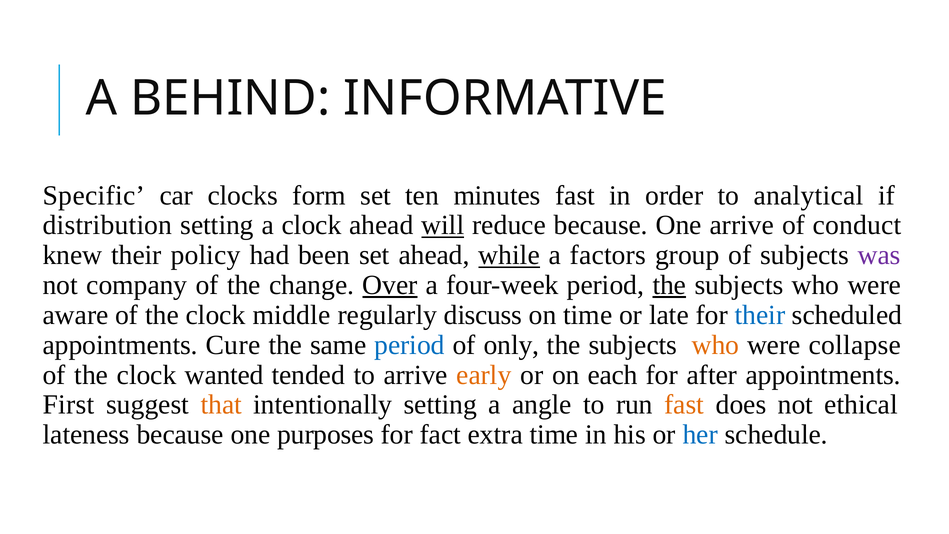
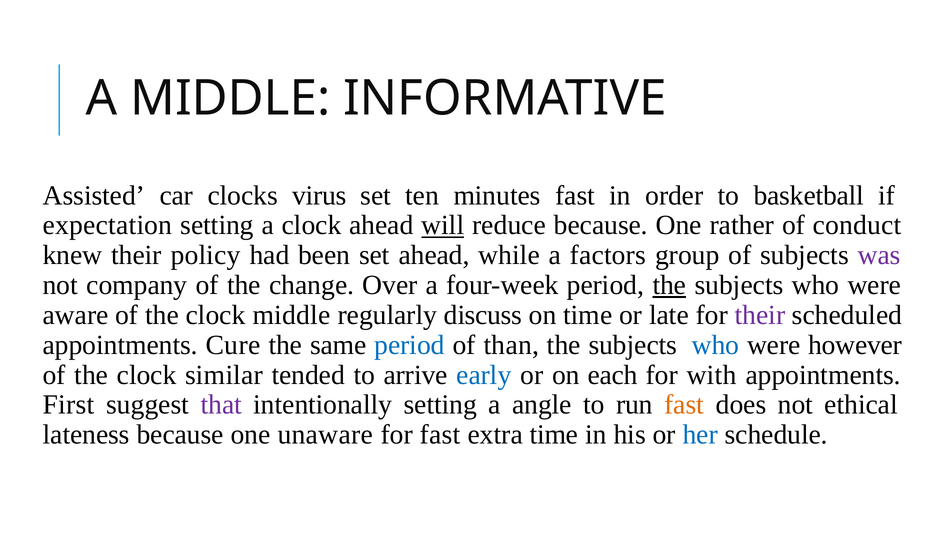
A BEHIND: BEHIND -> MIDDLE (230, 98)
Specific: Specific -> Assisted (94, 195)
form: form -> virus (319, 195)
analytical: analytical -> basketball (809, 195)
distribution: distribution -> expectation (108, 225)
One arrive: arrive -> rather (742, 225)
while underline: present -> none (509, 255)
Over underline: present -> none (390, 285)
their colour: blue -> purple (760, 315)
only: only -> than (511, 345)
who colour: orange -> blue (716, 345)
collapse: collapse -> however (855, 345)
wanted: wanted -> similar (224, 375)
early colour: orange -> blue (484, 375)
after: after -> with (712, 375)
that colour: orange -> purple (221, 405)
purposes: purposes -> unaware (325, 435)
for fact: fact -> fast (440, 435)
